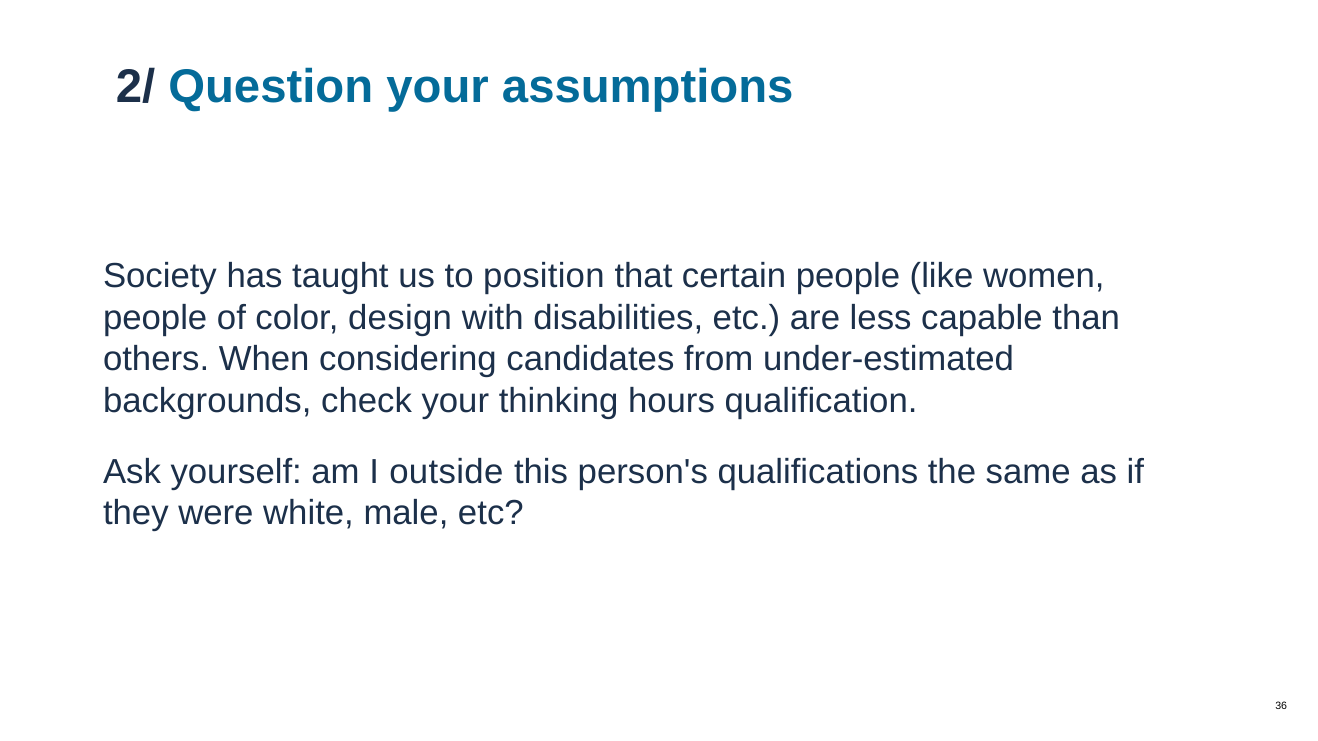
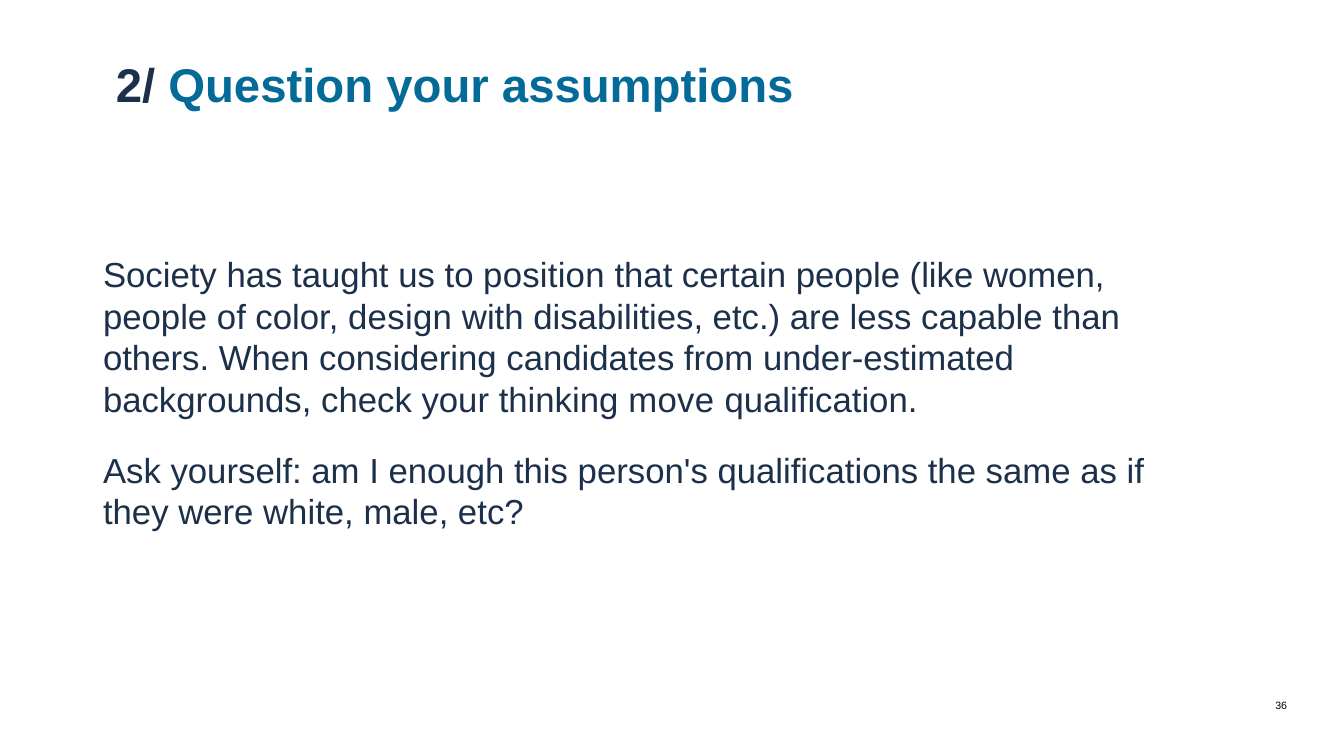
hours: hours -> move (671, 401)
outside: outside -> enough (447, 472)
